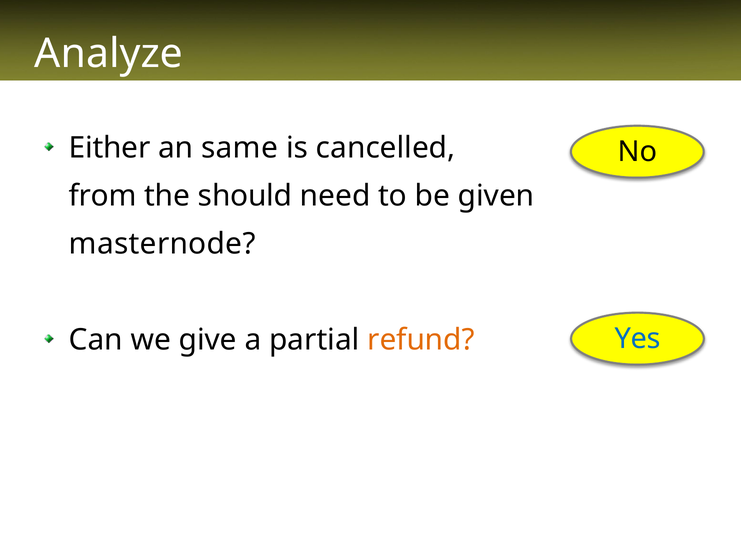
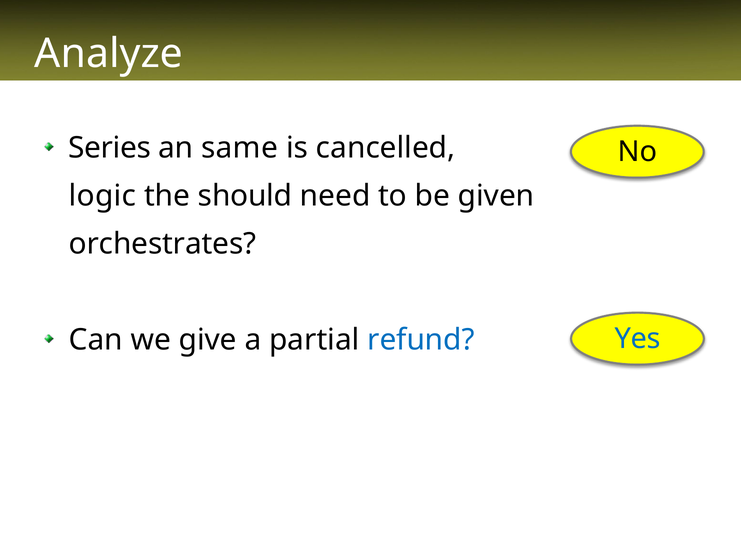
Either: Either -> Series (110, 148)
from: from -> logic (102, 196)
masternode: masternode -> orchestrates (162, 244)
refund colour: orange -> blue (421, 340)
